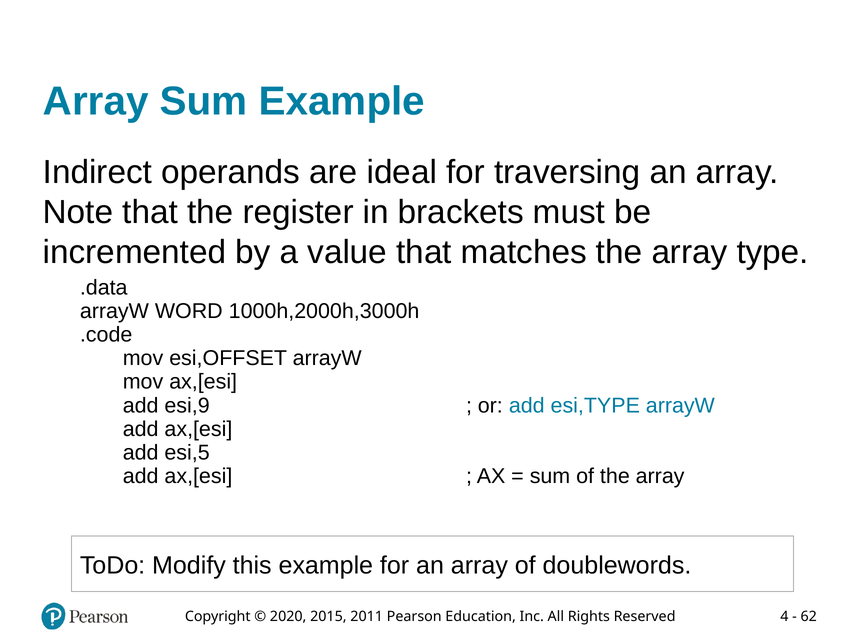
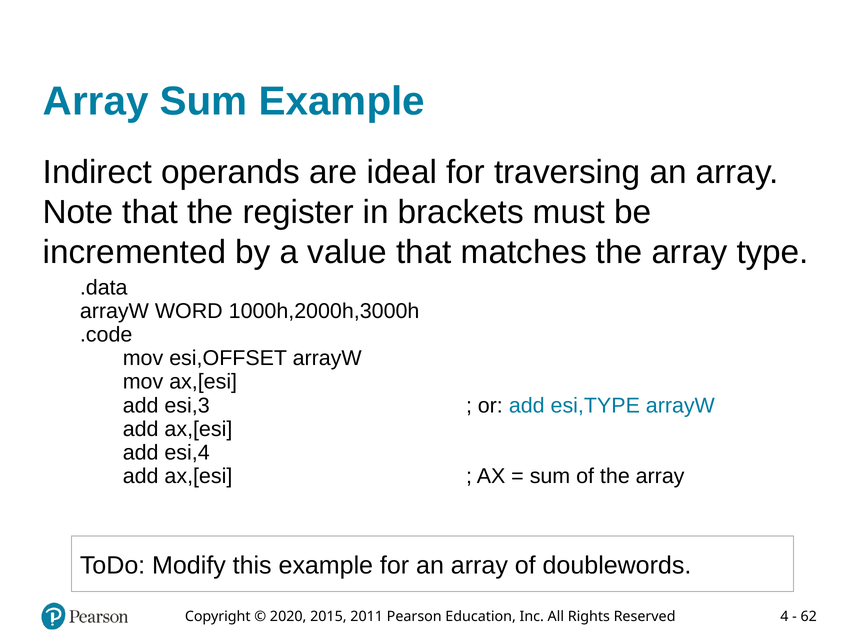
esi,9: esi,9 -> esi,3 (187, 406)
esi,5: esi,5 -> esi,4 (187, 453)
